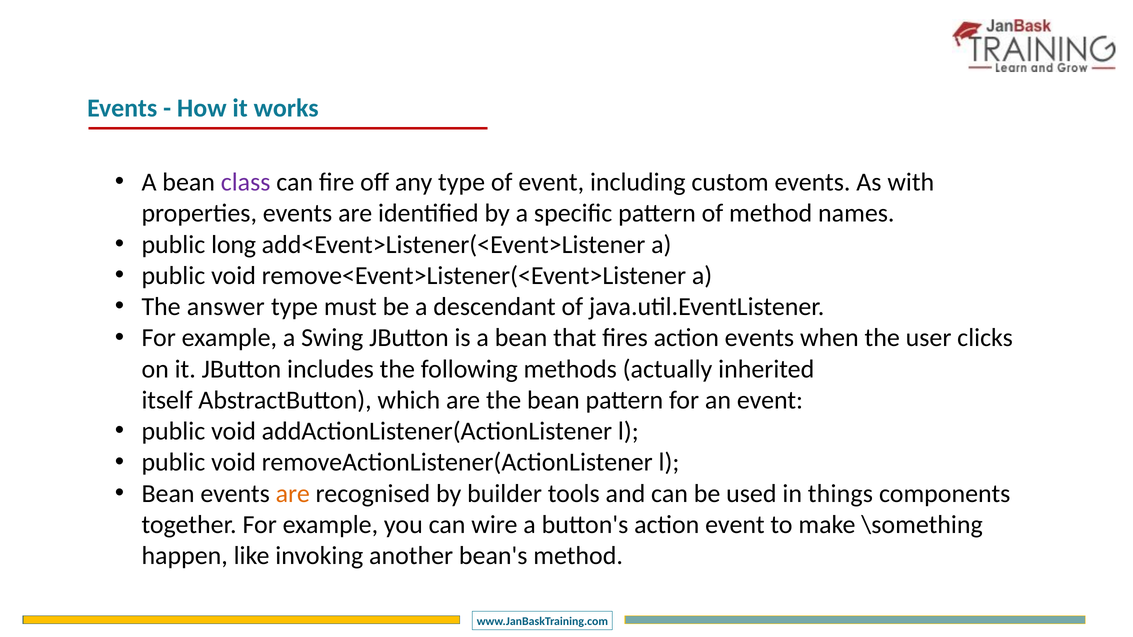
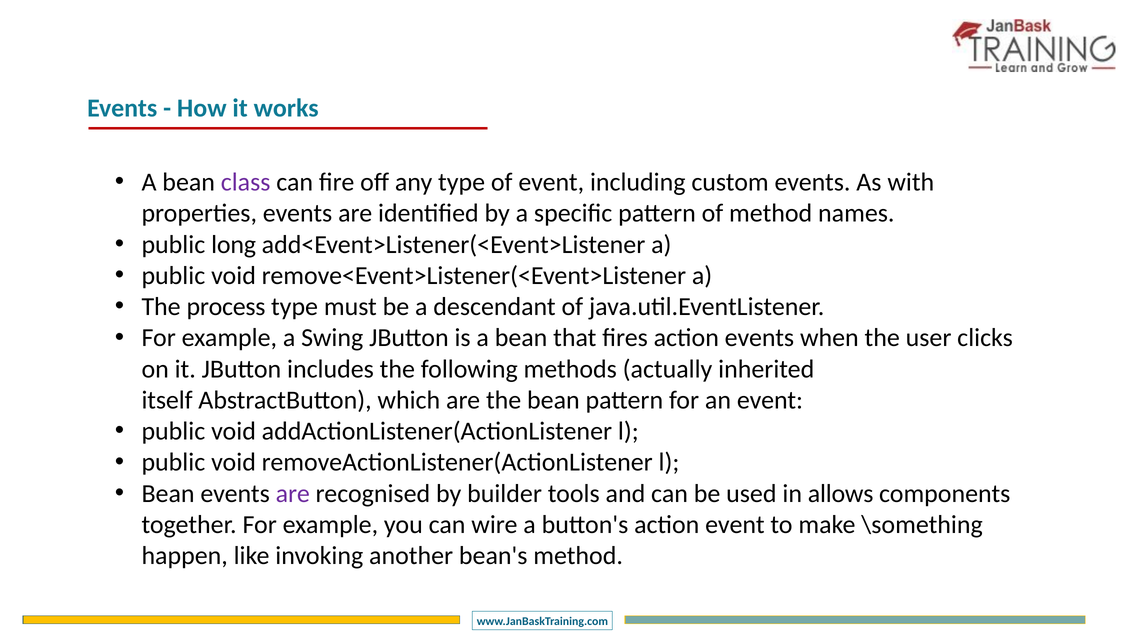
answer: answer -> process (226, 307)
are colour: orange -> purple (293, 494)
things: things -> allows (841, 494)
